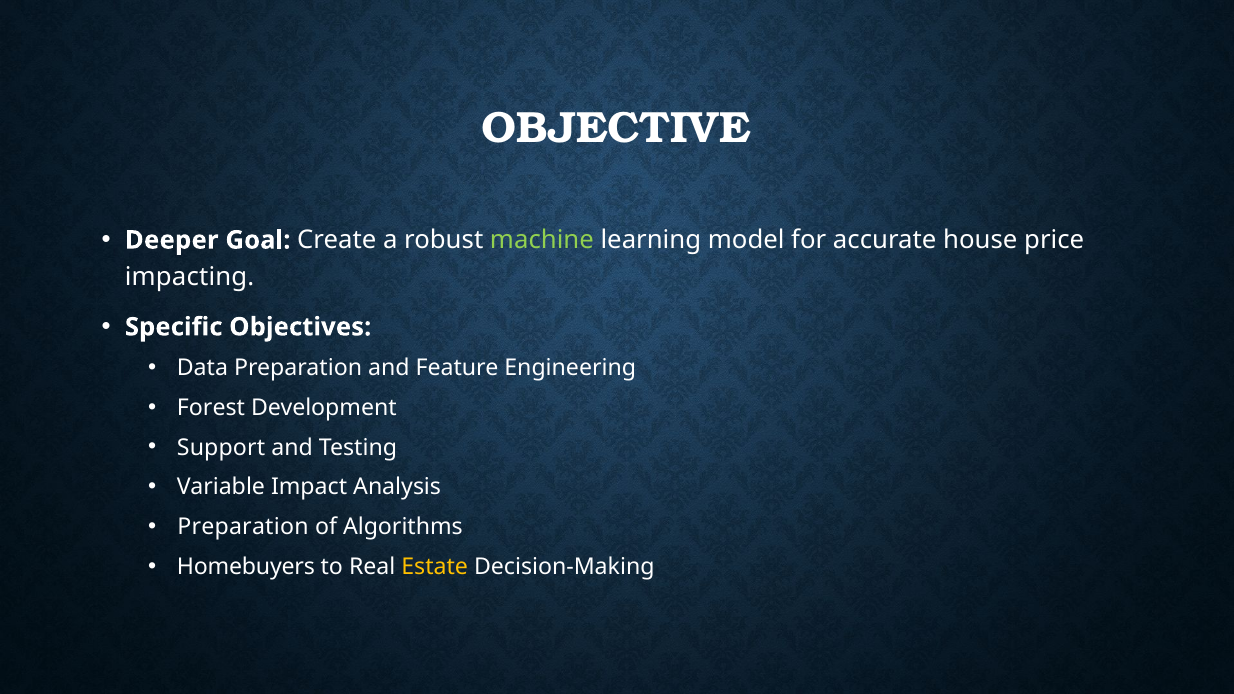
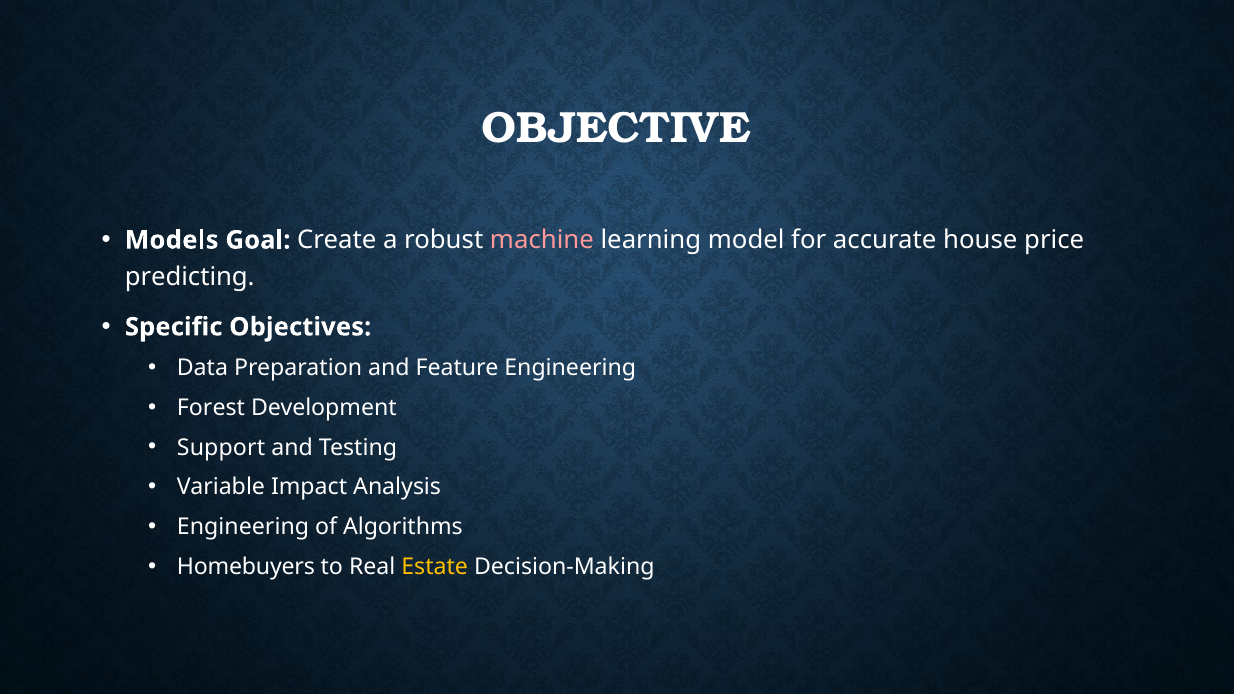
Deeper: Deeper -> Models (172, 240)
machine colour: light green -> pink (542, 240)
impacting: impacting -> predicting (190, 277)
Preparation: Preparation -> Engineering (243, 527)
